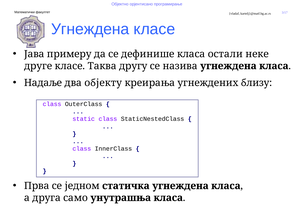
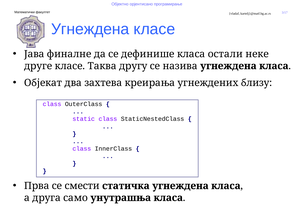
примеру: примеру -> финалне (69, 54)
Надаље: Надаље -> Објекат (43, 83)
објекту: објекту -> захтева (103, 83)
једном: једном -> смести (82, 186)
